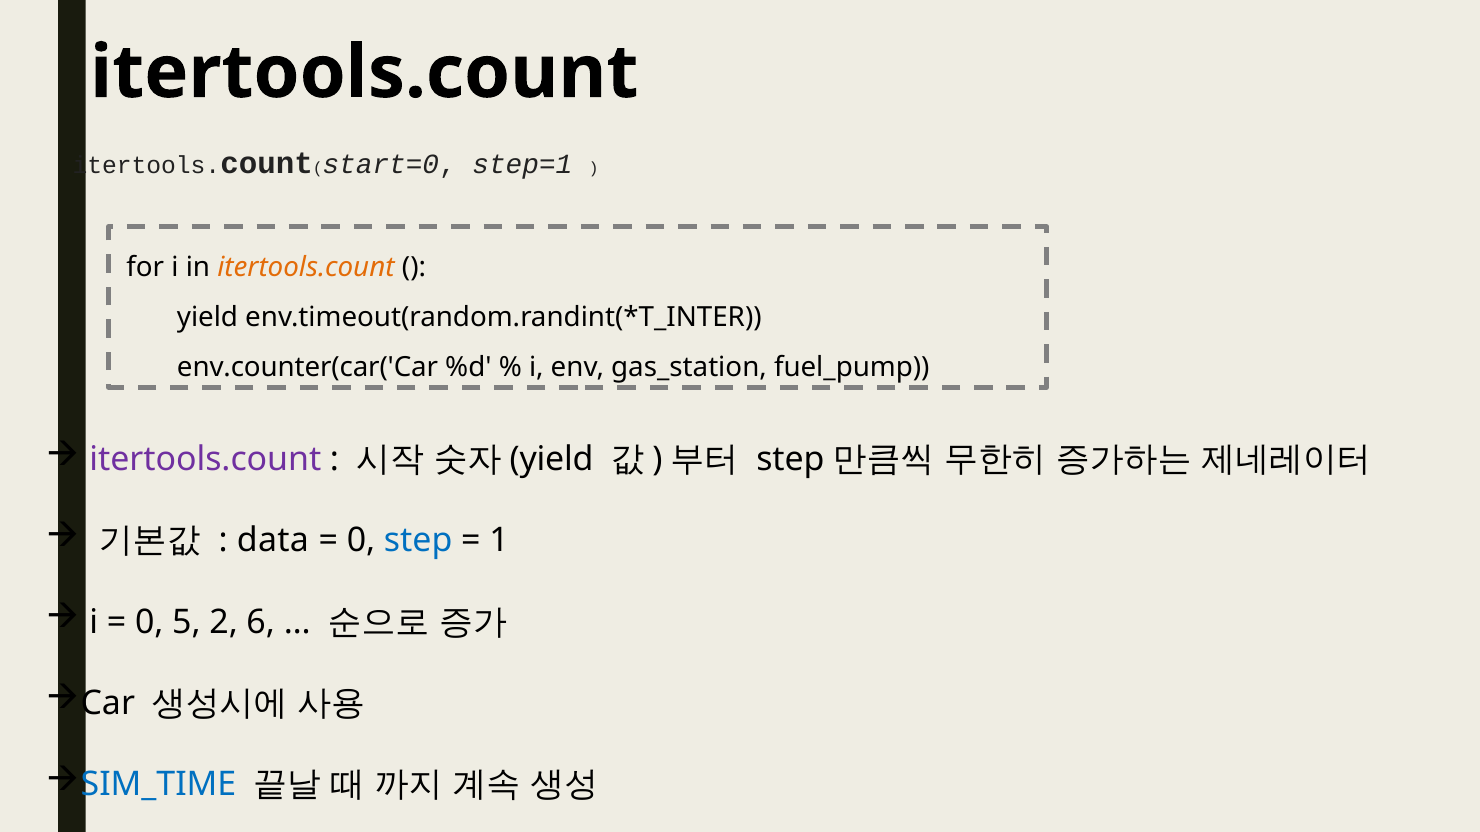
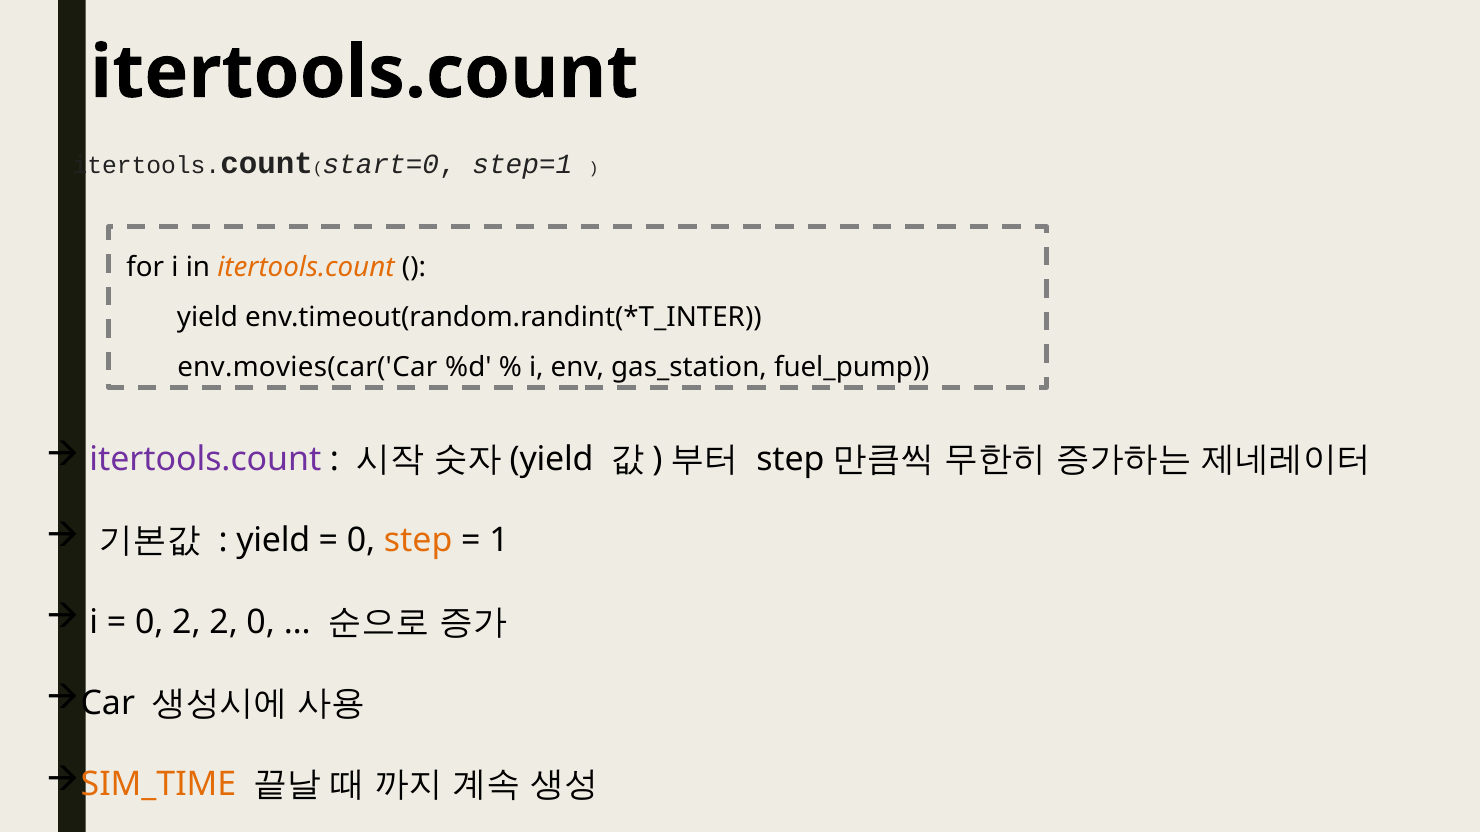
env.counter(car('Car: env.counter(car('Car -> env.movies(car('Car (307, 367)
data: data -> yield (273, 541)
step colour: blue -> orange (418, 541)
0 5: 5 -> 2 (186, 622)
2 6: 6 -> 0 (261, 622)
SIM_TIME colour: blue -> orange (159, 785)
